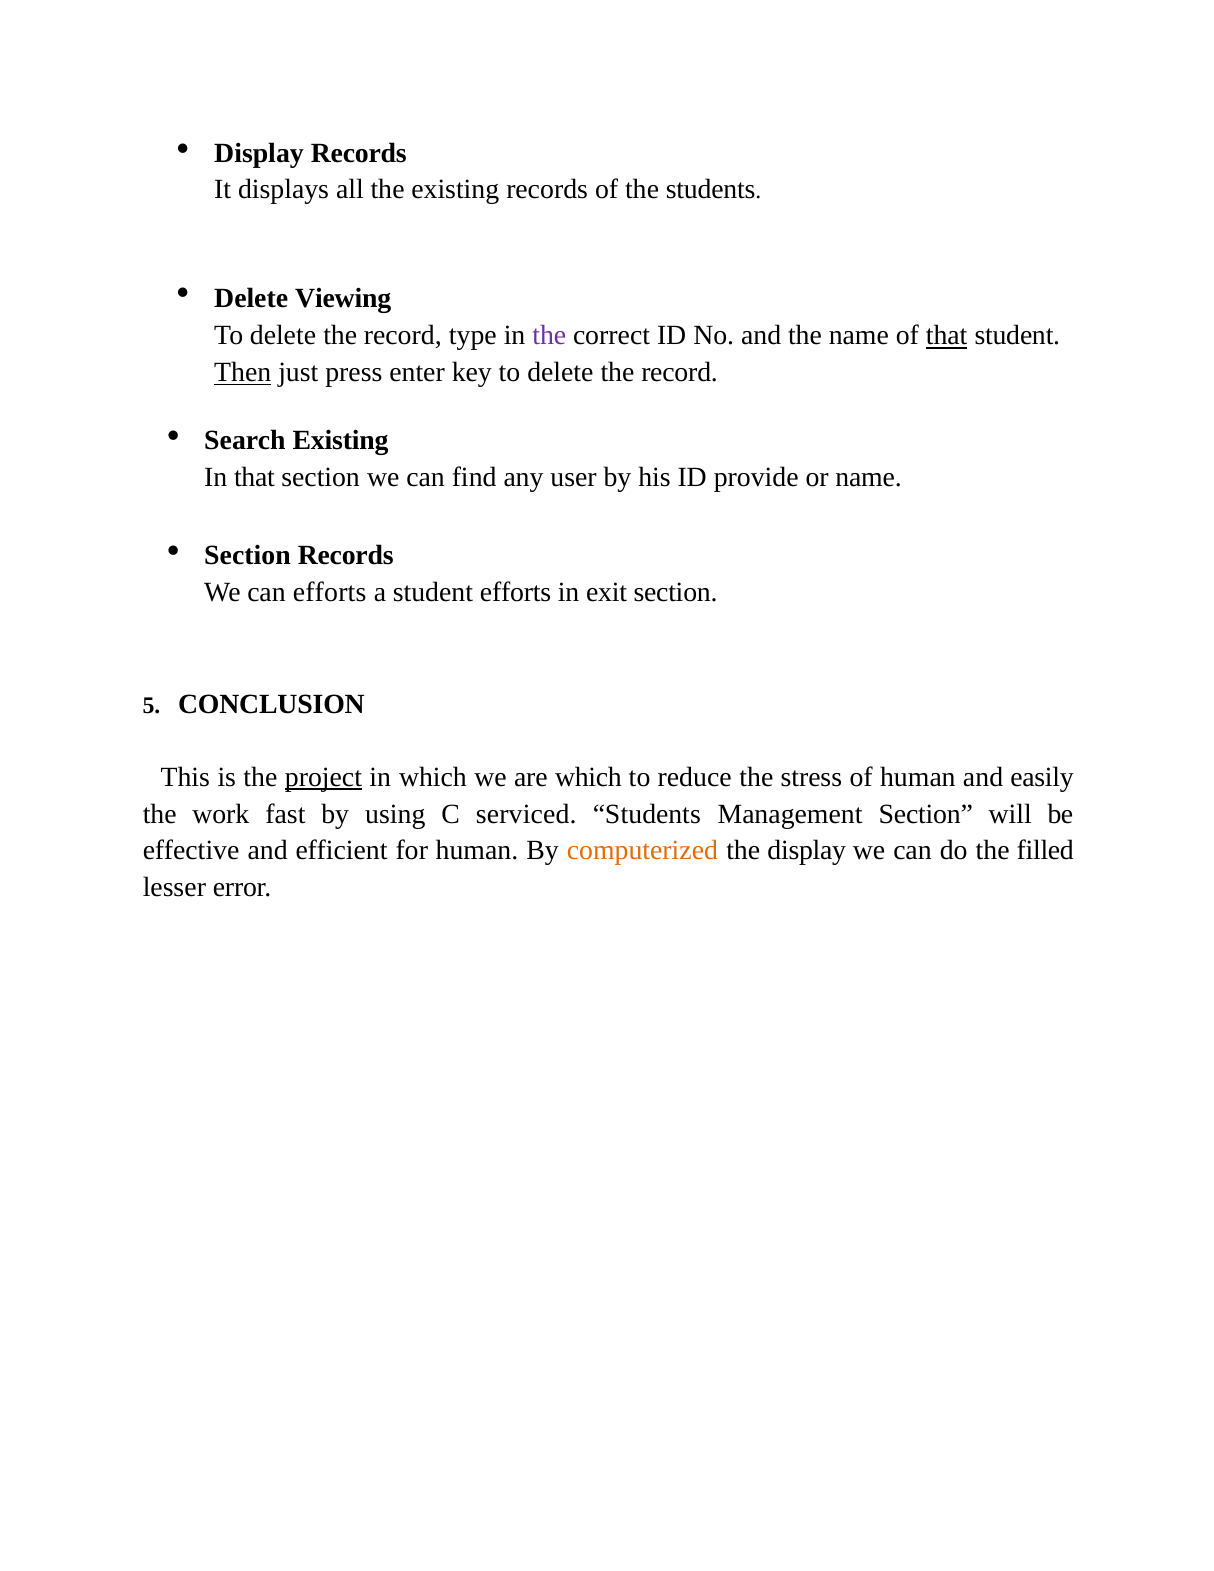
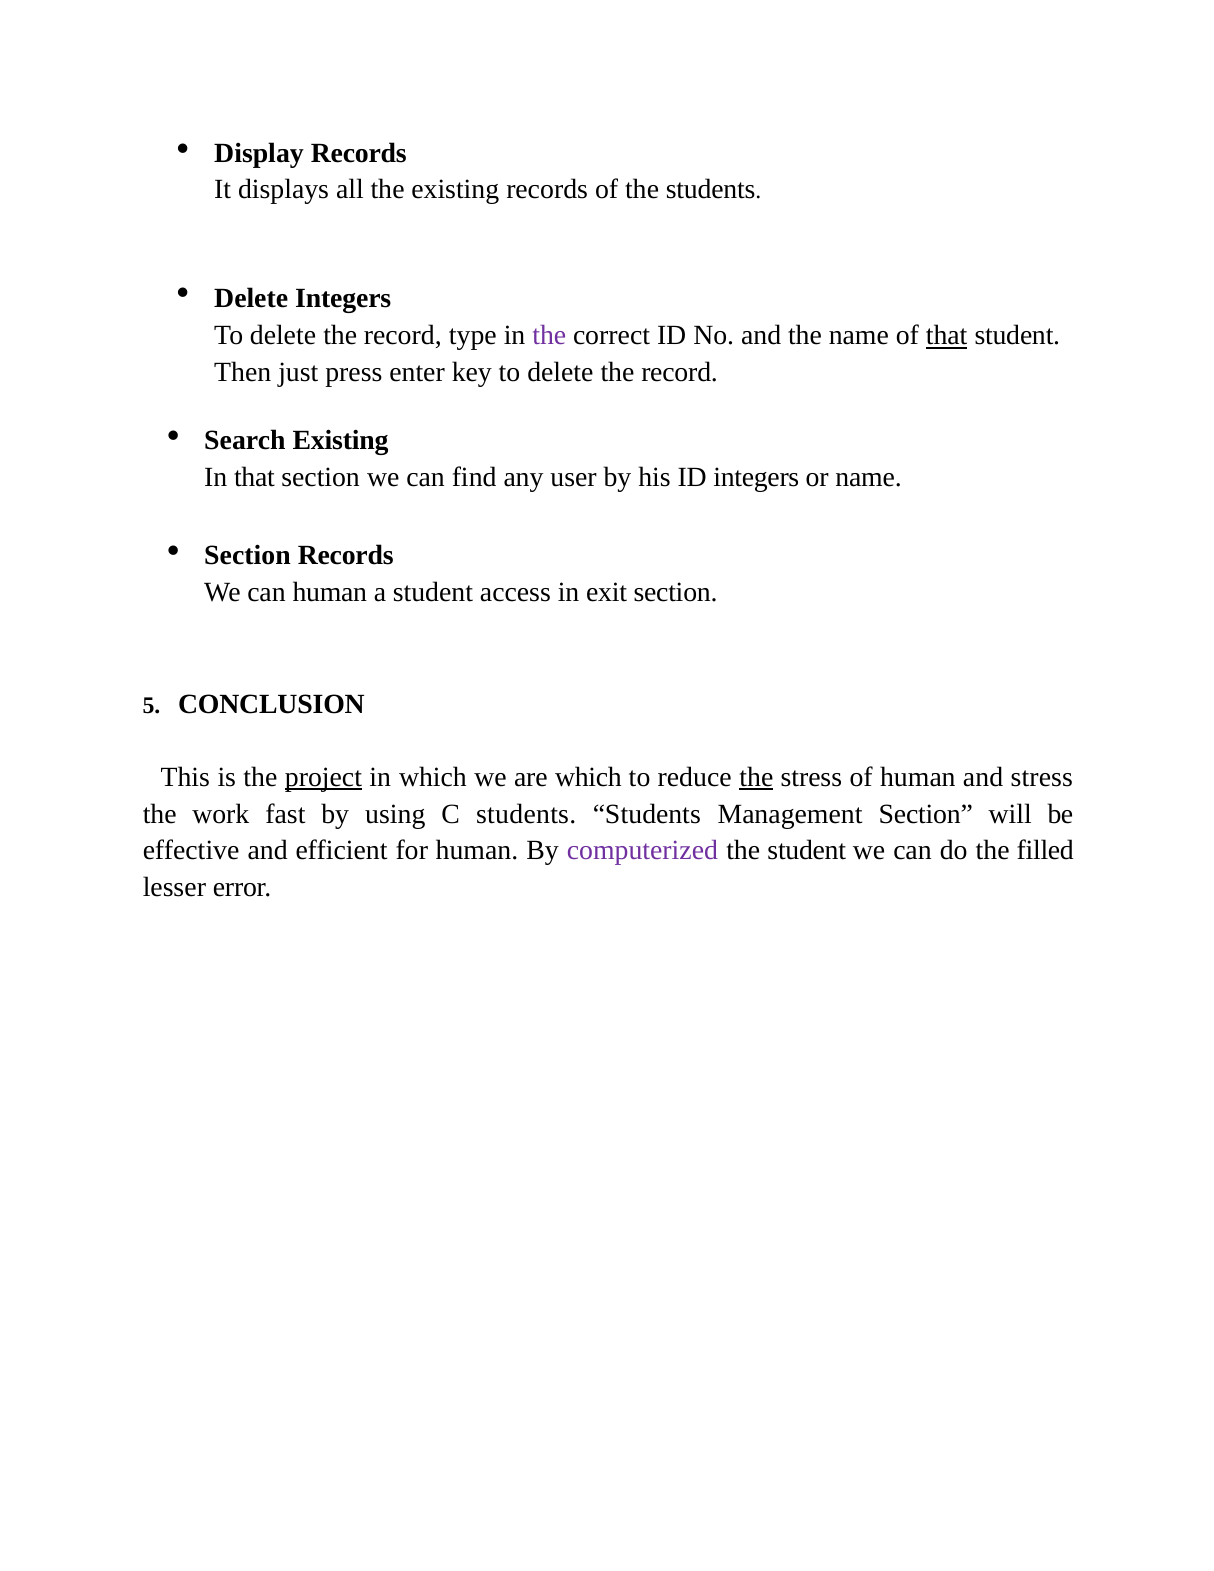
Delete Viewing: Viewing -> Integers (343, 298)
Then underline: present -> none (243, 373)
ID provide: provide -> integers (756, 477)
can efforts: efforts -> human (330, 592)
student efforts: efforts -> access (515, 592)
the underline: none -> present (756, 777)
and easily: easily -> stress (1042, 777)
C serviced: serviced -> students (526, 814)
computerized colour: orange -> purple (642, 851)
the display: display -> student (807, 851)
